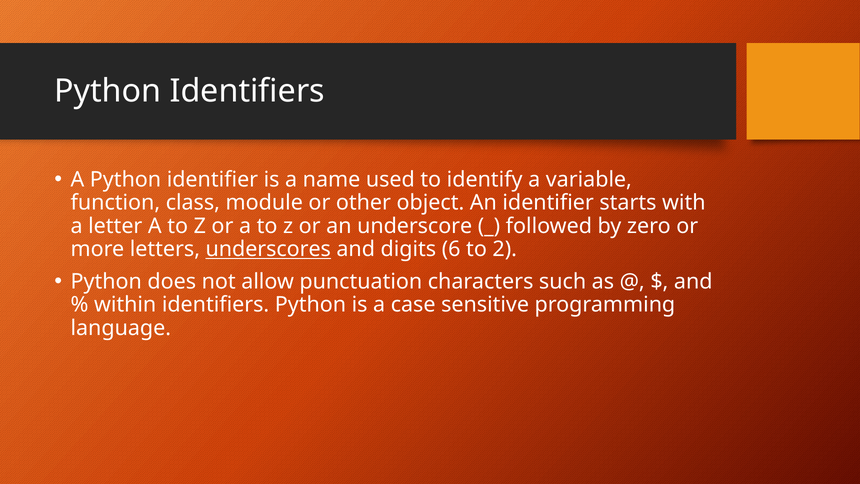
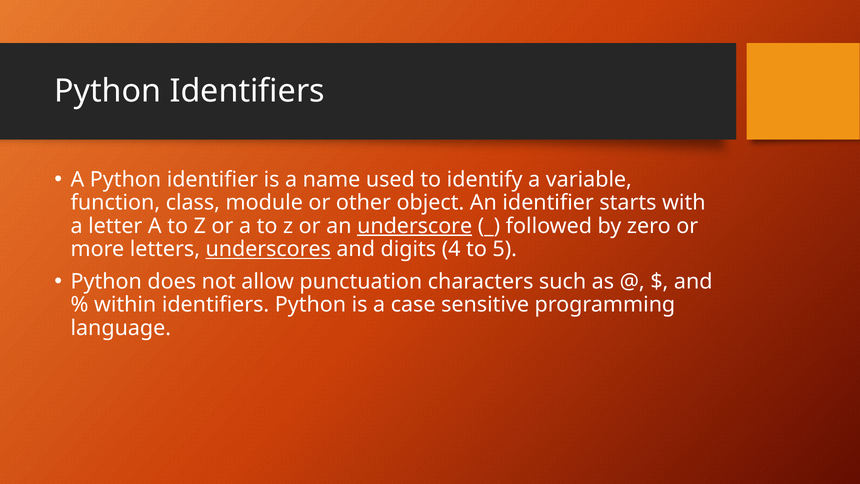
underscore underline: none -> present (415, 226)
6: 6 -> 4 (451, 249)
2: 2 -> 5 (505, 249)
